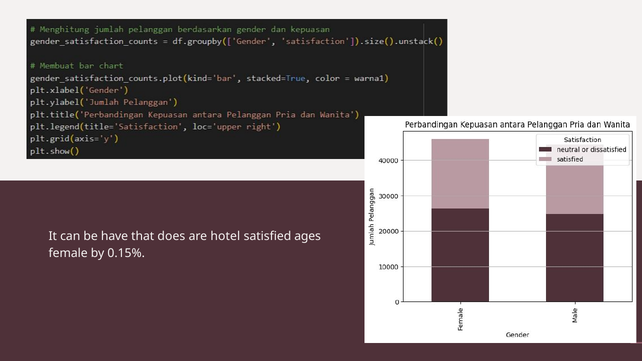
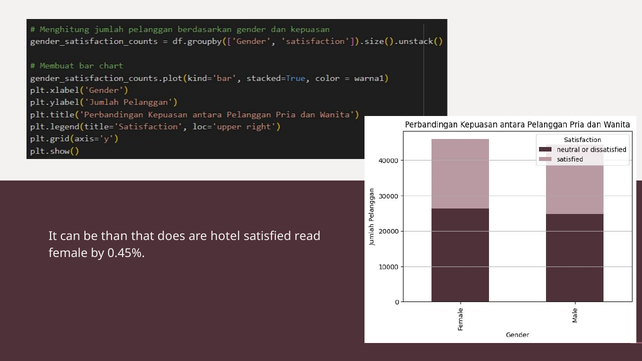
have: have -> than (114, 236)
ages: ages -> read (308, 236)
0.15%: 0.15% -> 0.45% (126, 253)
